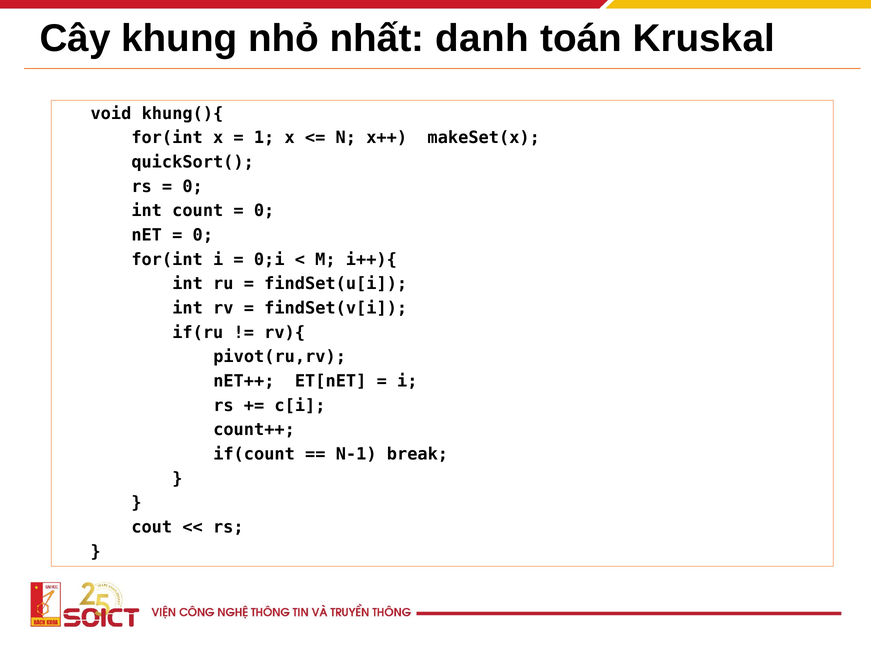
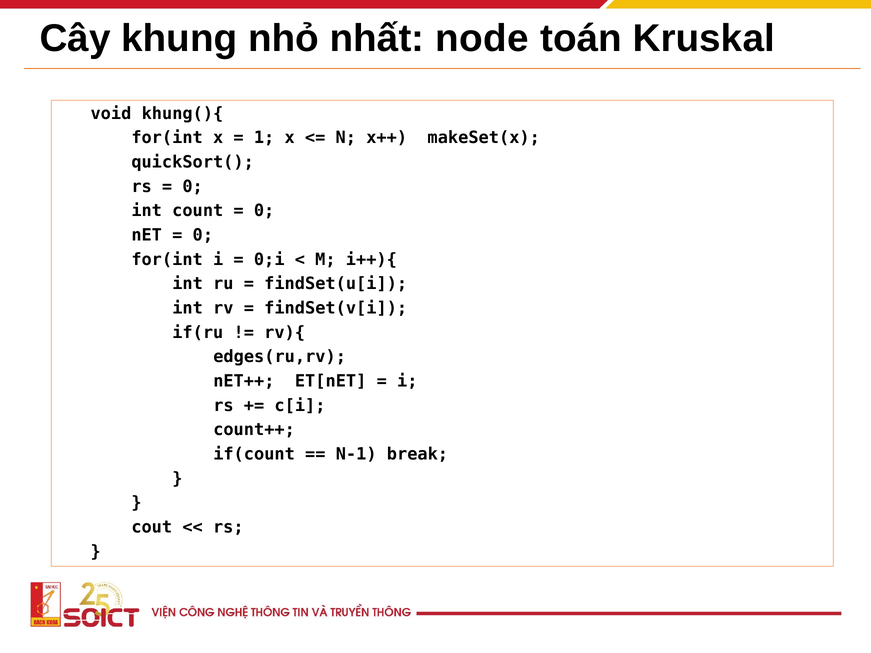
danh: danh -> node (482, 38)
pivot(ru,rv: pivot(ru,rv -> edges(ru,rv (280, 357)
